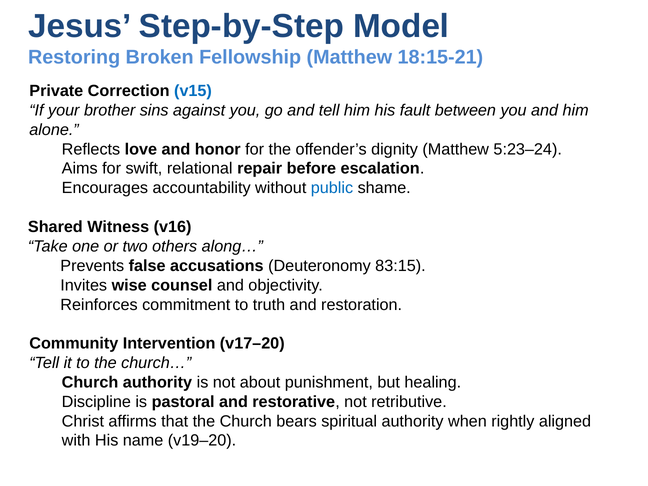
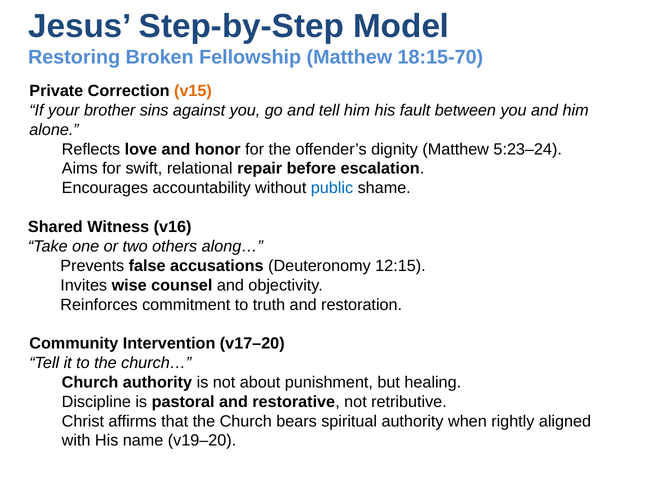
18:15-21: 18:15-21 -> 18:15-70 (440, 57)
v15 colour: blue -> orange (193, 91)
83:15: 83:15 -> 12:15 (400, 266)
